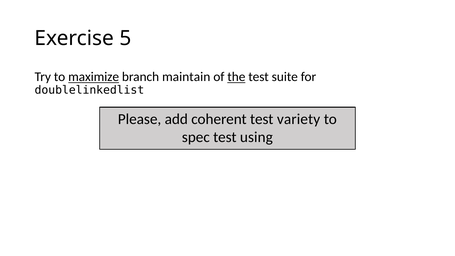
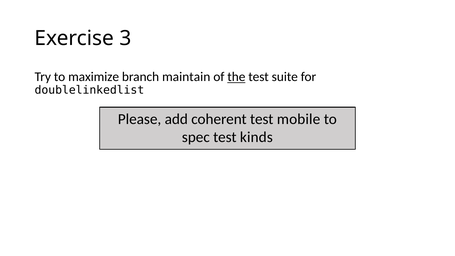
5: 5 -> 3 (125, 38)
maximize underline: present -> none (94, 77)
variety: variety -> mobile (299, 119)
using: using -> kinds (256, 137)
